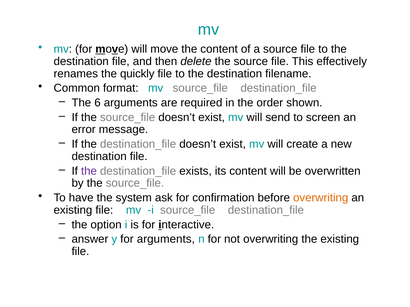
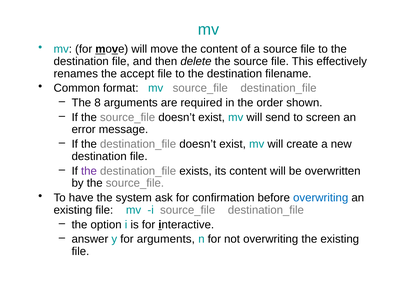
quickly: quickly -> accept (137, 74)
6: 6 -> 8 (98, 103)
overwriting colour: orange -> blue (321, 198)
